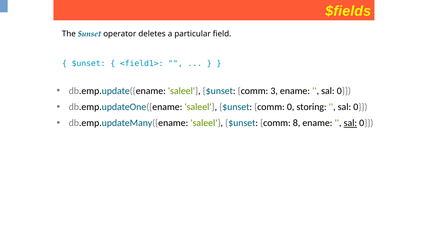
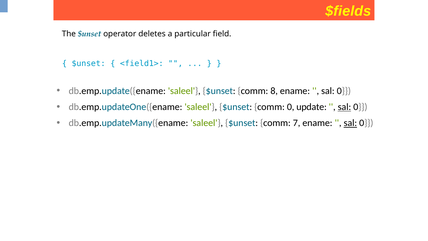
3: 3 -> 8 (274, 91)
storing: storing -> update (312, 107)
sal underline: none -> present (344, 107)
8: 8 -> 7 (297, 123)
